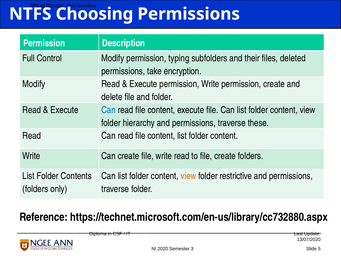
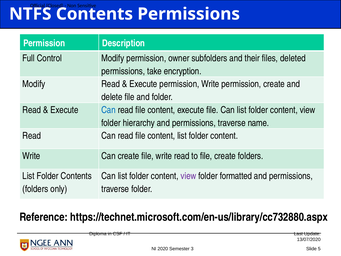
NTFS Choosing: Choosing -> Contents (94, 14)
typing: typing -> owner (179, 58)
these: these -> name (258, 123)
view colour: orange -> purple (188, 176)
restrictive: restrictive -> formatted (236, 176)
